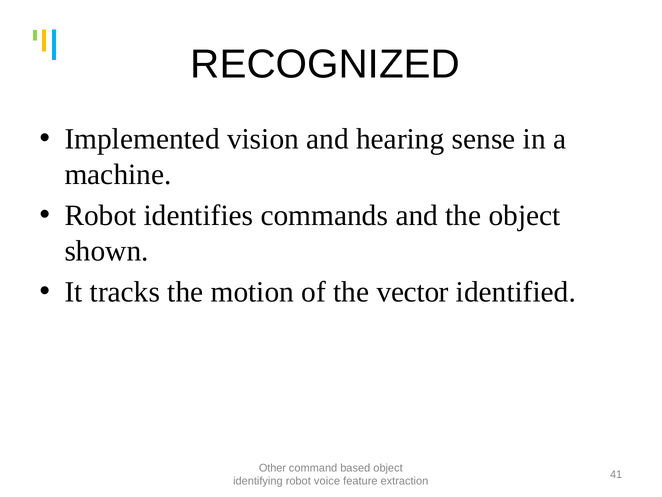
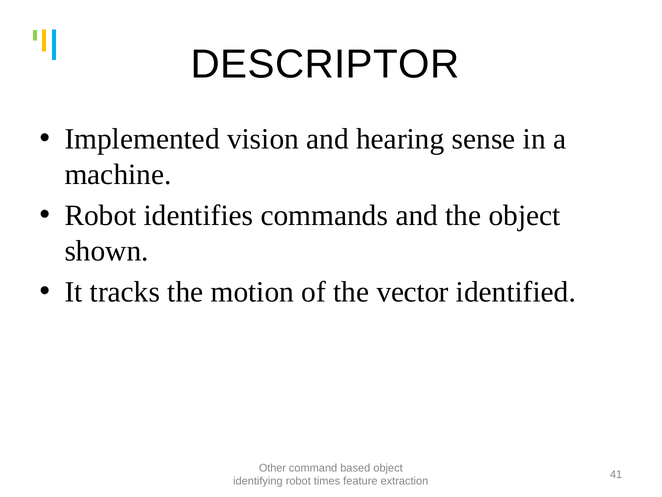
RECOGNIZED: RECOGNIZED -> DESCRIPTOR (325, 64)
voice: voice -> times (327, 481)
